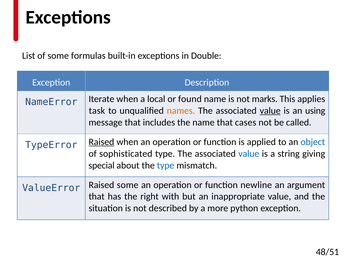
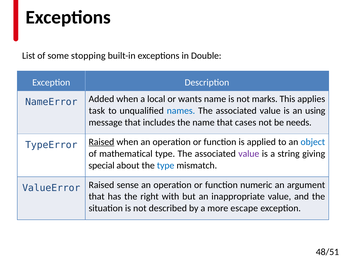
formulas: formulas -> stopping (88, 56)
Iterate: Iterate -> Added (101, 99)
found: found -> wants (190, 99)
names colour: orange -> blue (181, 111)
value underline: present -> none (270, 111)
called: called -> needs (299, 123)
sophisticated: sophisticated -> mathematical (126, 154)
value colour: blue -> purple (249, 154)
Raised some: some -> sense (128, 185)
newline: newline -> numeric (256, 185)
python: python -> escape (244, 209)
